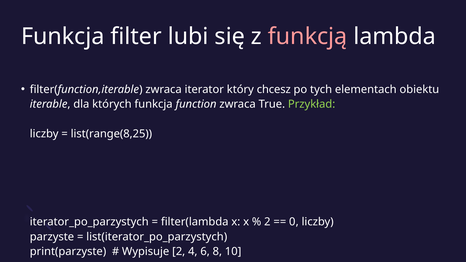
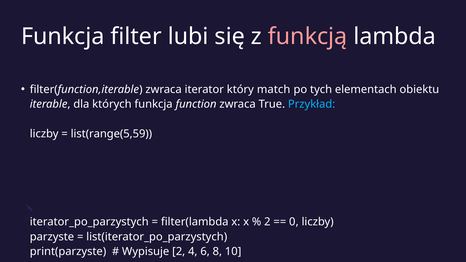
chcesz: chcesz -> match (274, 90)
Przykład colour: light green -> light blue (312, 104)
list(range(8,25: list(range(8,25 -> list(range(5,59 (111, 134)
